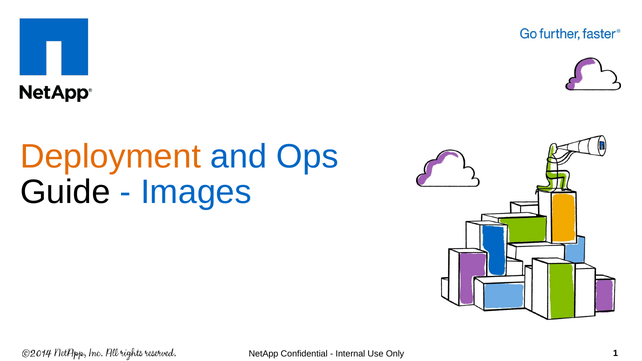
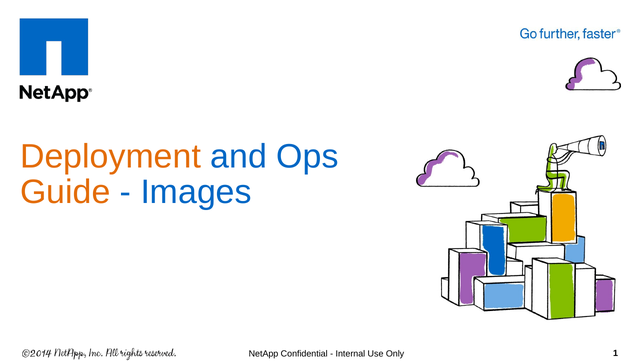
Guide colour: black -> orange (65, 192)
